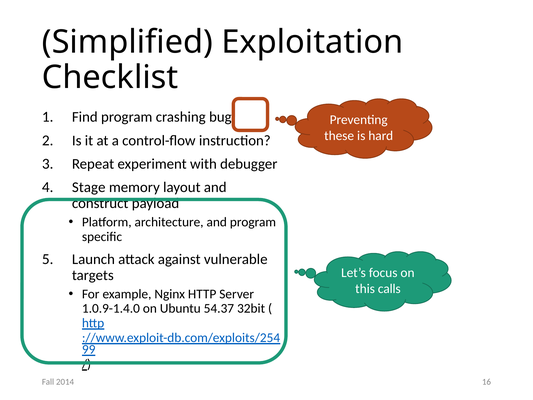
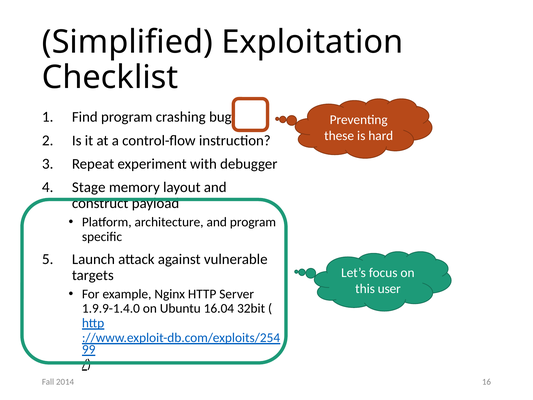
calls: calls -> user (389, 289)
1.0.9-1.4.0: 1.0.9-1.4.0 -> 1.9.9-1.4.0 (111, 308)
54.37: 54.37 -> 16.04 (219, 308)
